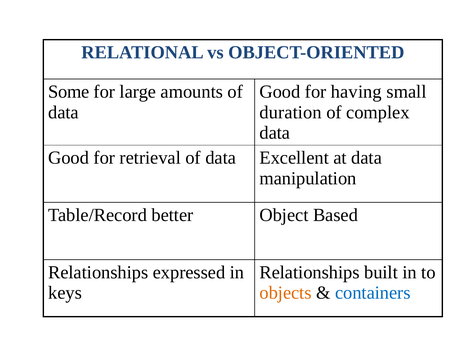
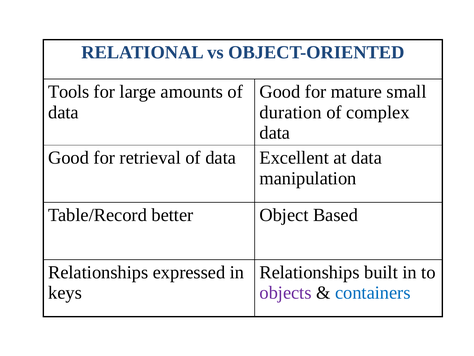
Some: Some -> Tools (69, 92)
having: having -> mature (356, 92)
objects colour: orange -> purple (286, 292)
